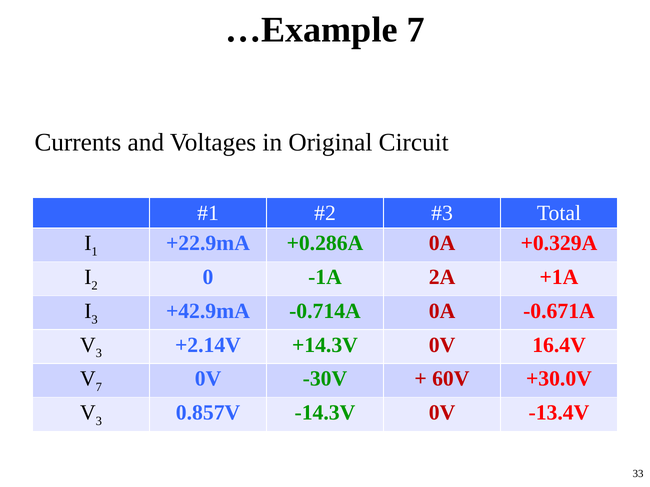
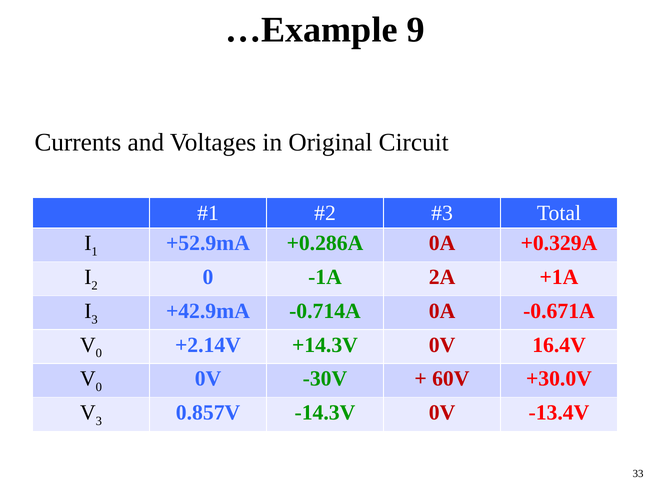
…Example 7: 7 -> 9 (416, 30)
+22.9mA: +22.9mA -> +52.9mA (208, 244)
3: 3 -> 0 (99, 354)
7: 7 -> 0 (99, 388)
